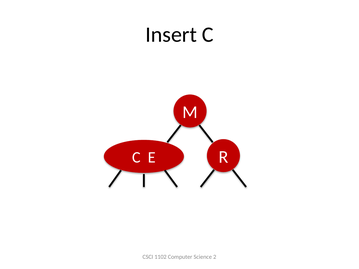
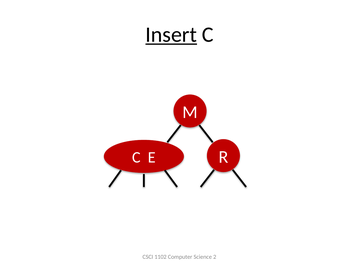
Insert underline: none -> present (171, 35)
